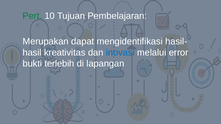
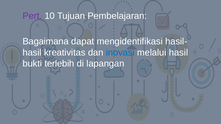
Pert colour: green -> purple (32, 16)
Merupakan: Merupakan -> Bagaimana (46, 42)
melalui error: error -> hasil (179, 53)
